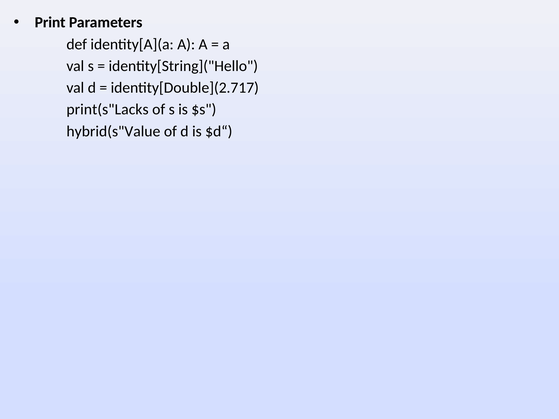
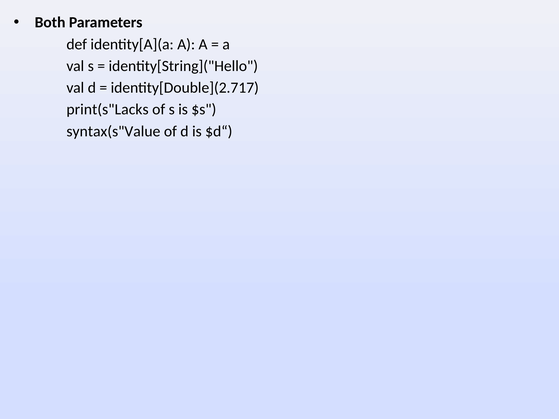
Print: Print -> Both (50, 23)
hybrid(s"Value: hybrid(s"Value -> syntax(s"Value (113, 131)
